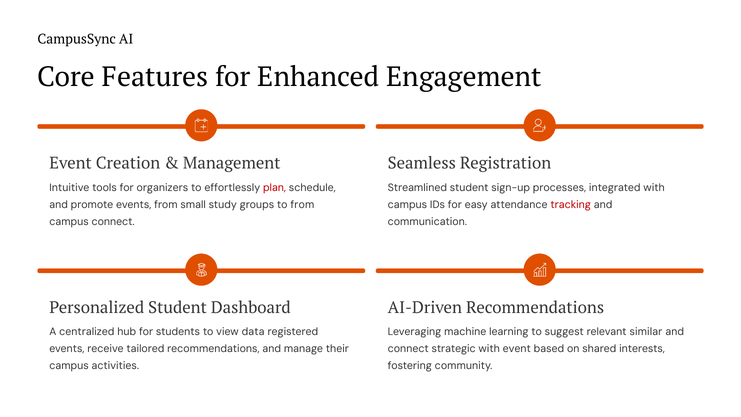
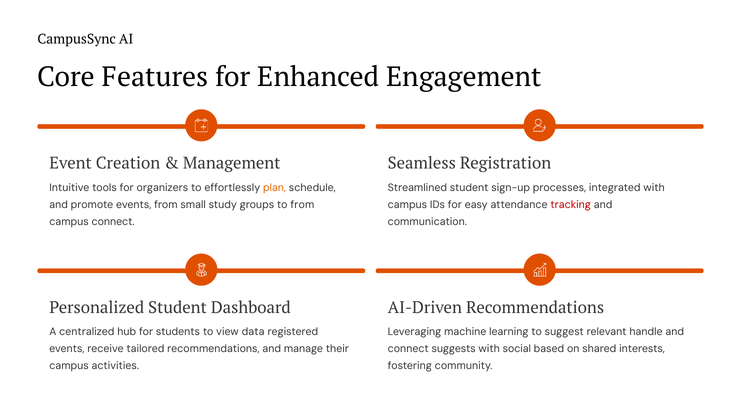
plan colour: red -> orange (275, 187)
similar: similar -> handle (646, 332)
strategic: strategic -> suggests (454, 349)
with event: event -> social (517, 349)
